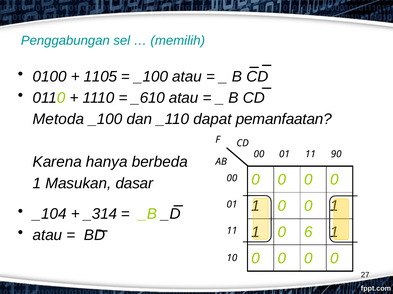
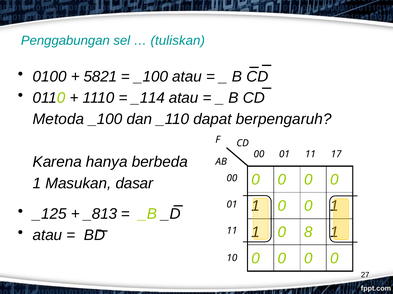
memilih: memilih -> tuliskan (178, 41)
1105: 1105 -> 5821 (100, 77)
_610: _610 -> _114 (148, 98)
pemanfaatan: pemanfaatan -> berpengaruh (284, 120)
90: 90 -> 17 (336, 155)
_104: _104 -> _125 (50, 214)
_314: _314 -> _813 (100, 214)
6: 6 -> 8 (308, 233)
